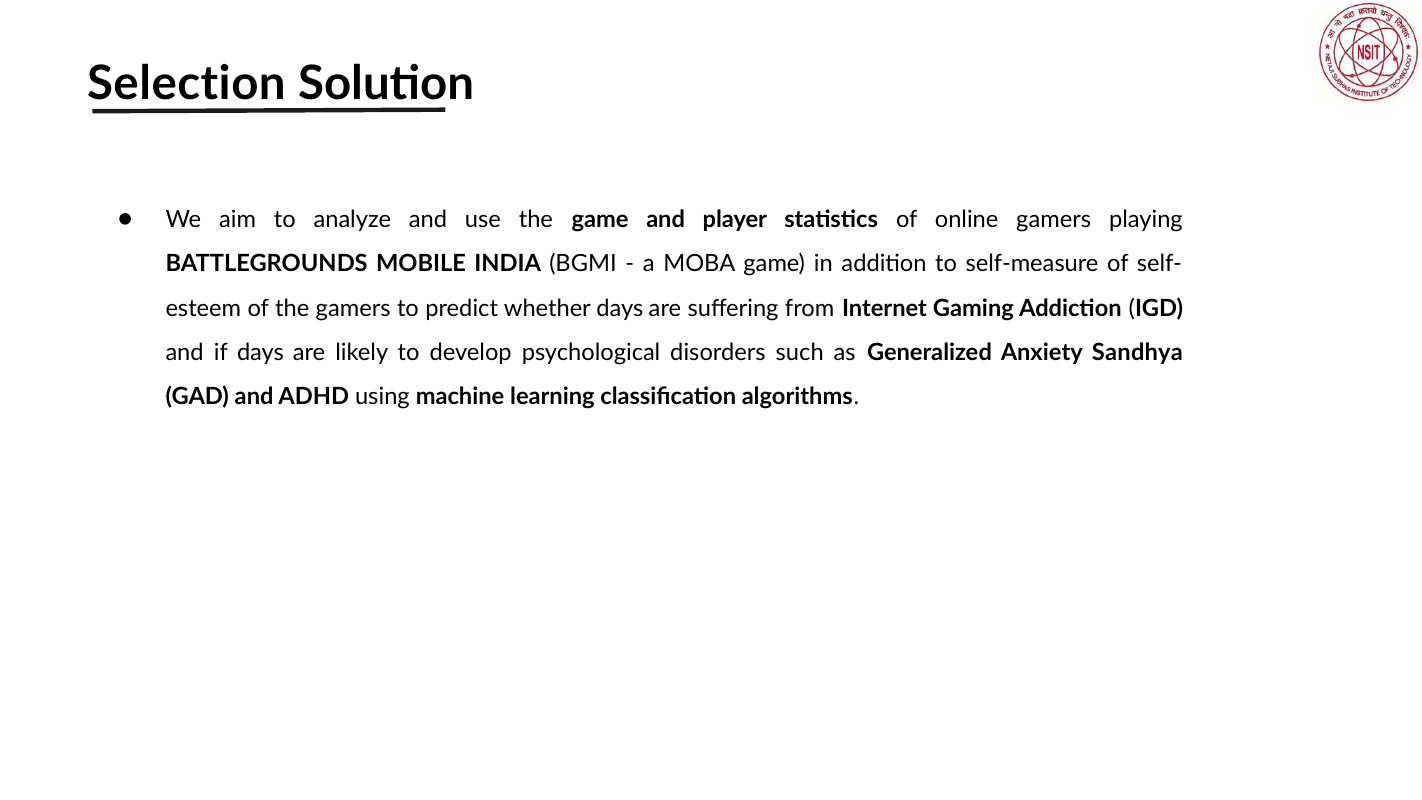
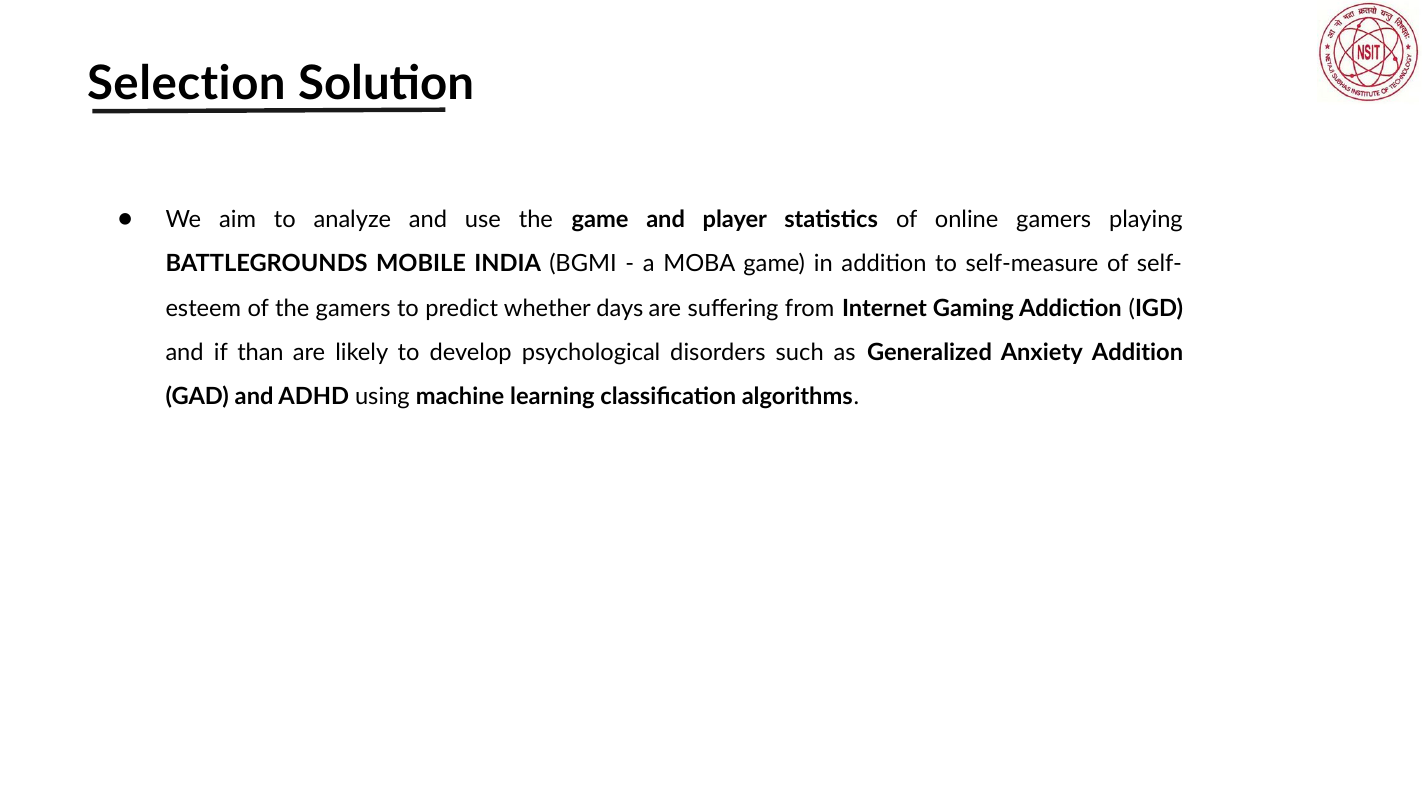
if days: days -> than (260, 353)
Anxiety Sandhya: Sandhya -> Addition (1138, 353)
